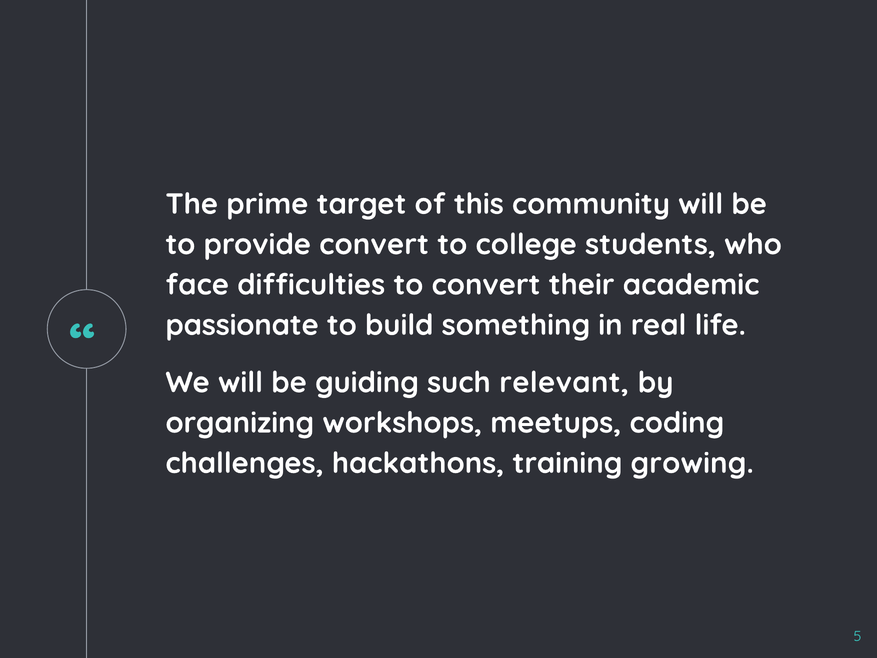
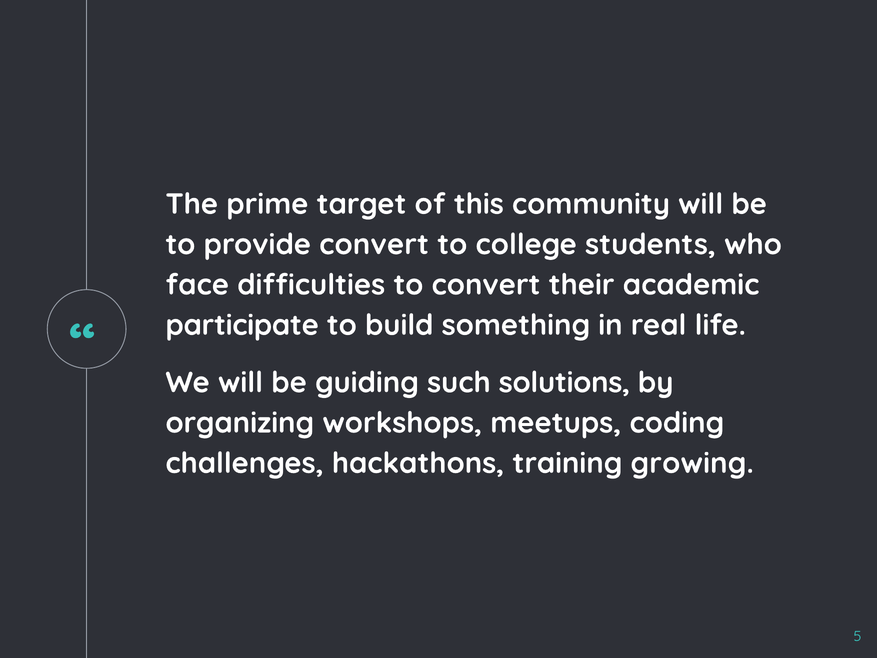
passionate: passionate -> participate (242, 325)
relevant: relevant -> solutions (564, 382)
